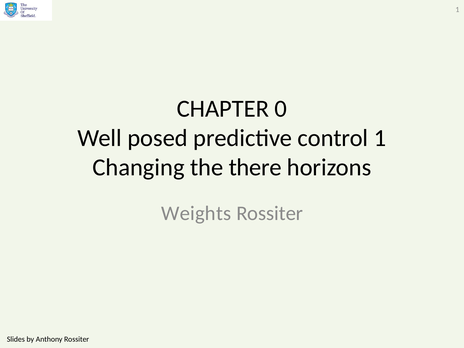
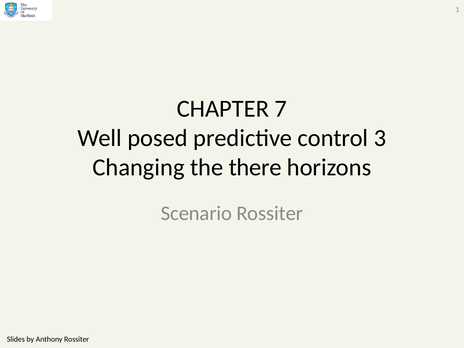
0: 0 -> 7 (281, 109)
control 1: 1 -> 3 (380, 138)
Weights: Weights -> Scenario (196, 213)
